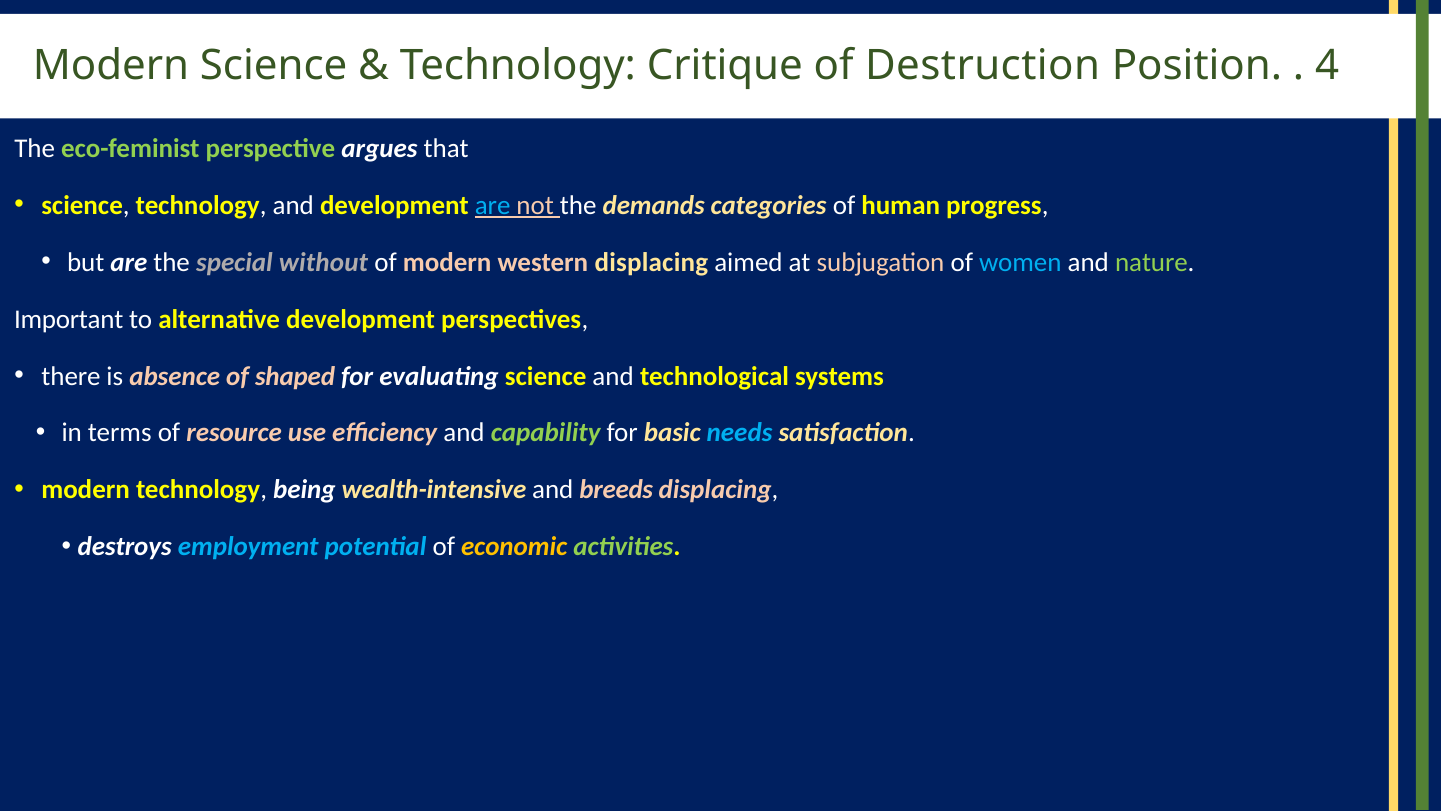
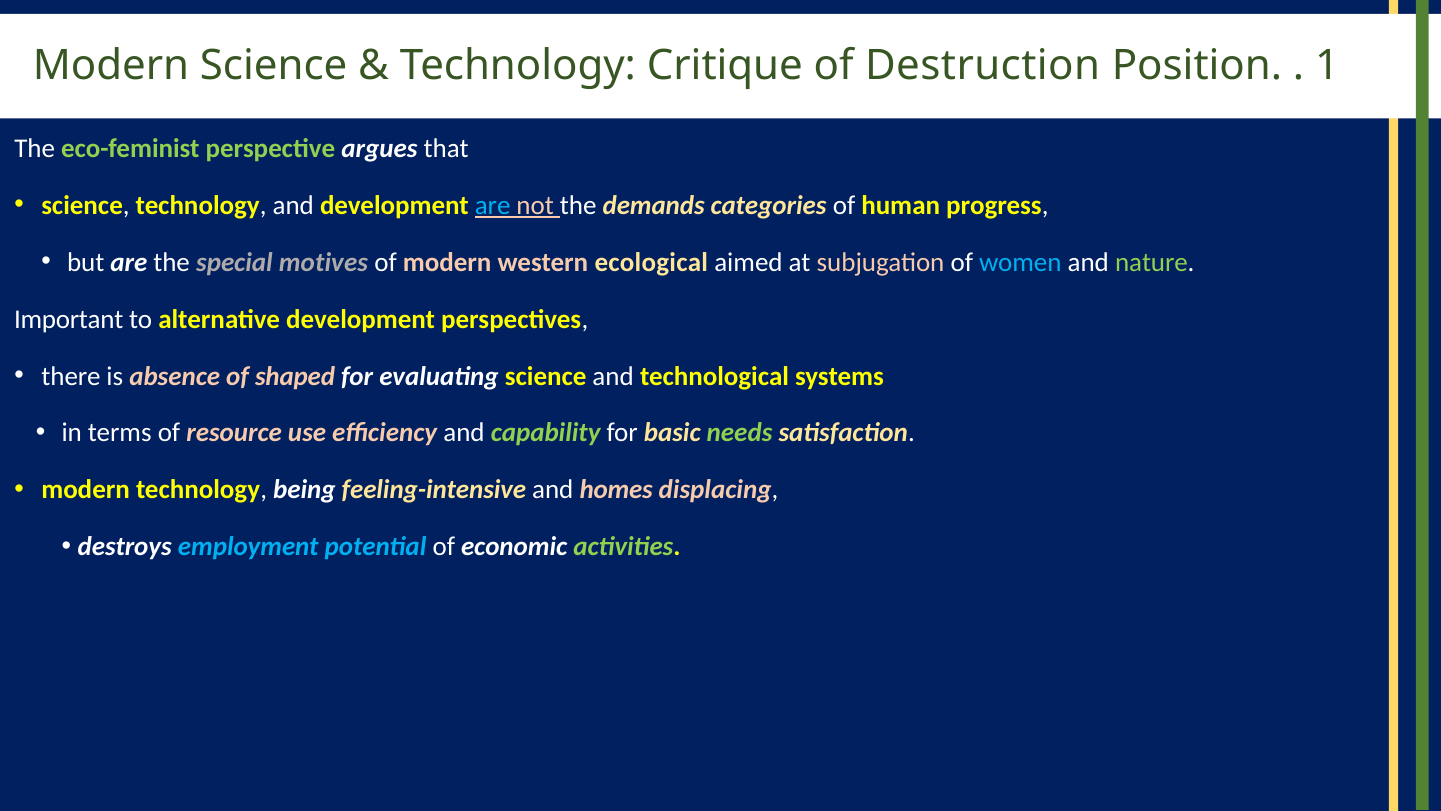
4: 4 -> 1 (1327, 66)
without: without -> motives (323, 262)
western displacing: displacing -> ecological (651, 262)
needs colour: light blue -> light green (740, 433)
wealth-intensive: wealth-intensive -> feeling-intensive (434, 490)
breeds: breeds -> homes (616, 490)
economic colour: yellow -> white (514, 547)
